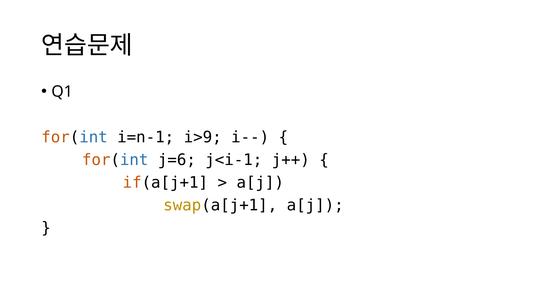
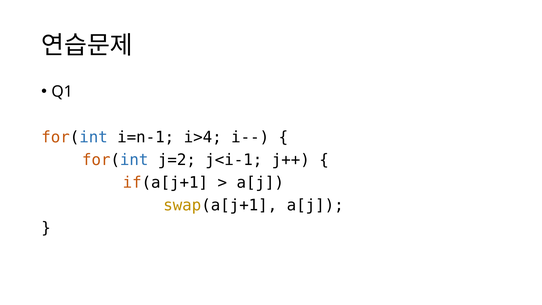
i>9: i>9 -> i>4 (203, 137)
j=6: j=6 -> j=2 (177, 160)
